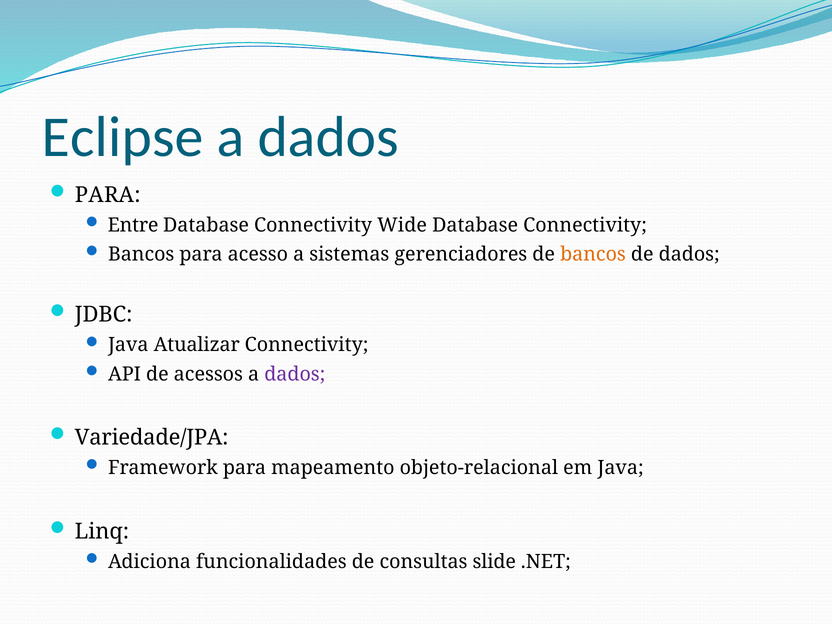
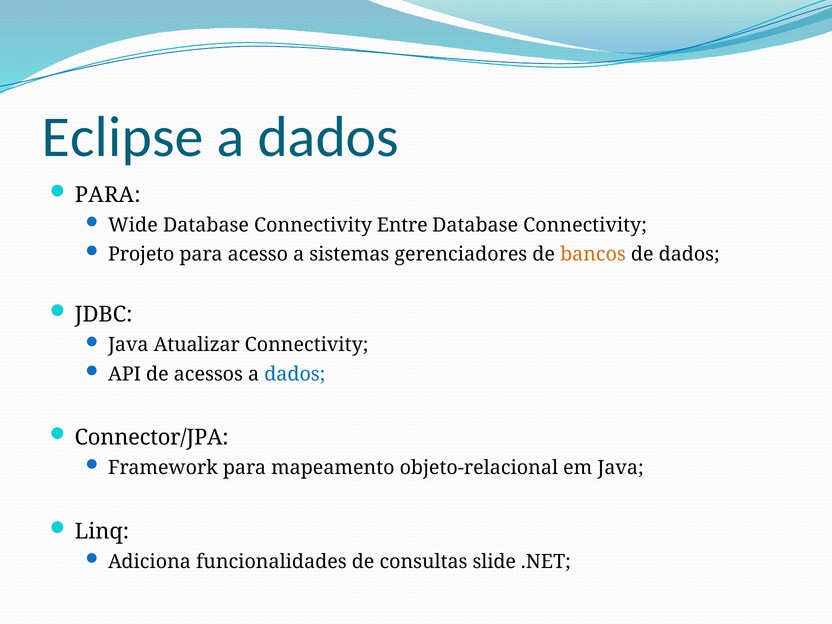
Entre: Entre -> Wide (133, 225)
Wide: Wide -> Entre (402, 225)
Bancos: Bancos -> Projeto (141, 254)
dados colour: purple -> blue (295, 374)
Variedade/JPA: Variedade/JPA -> Connector/JPA (152, 437)
